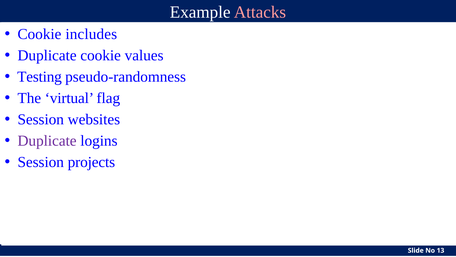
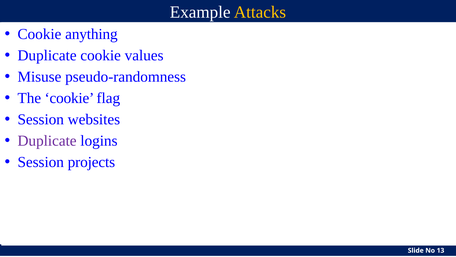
Attacks colour: pink -> yellow (260, 12)
includes: includes -> anything (91, 34)
Testing: Testing -> Misuse (39, 77)
The virtual: virtual -> cookie (69, 98)
